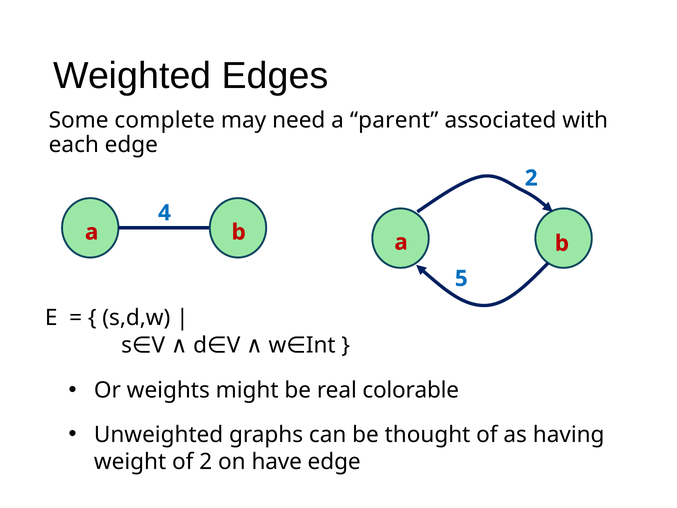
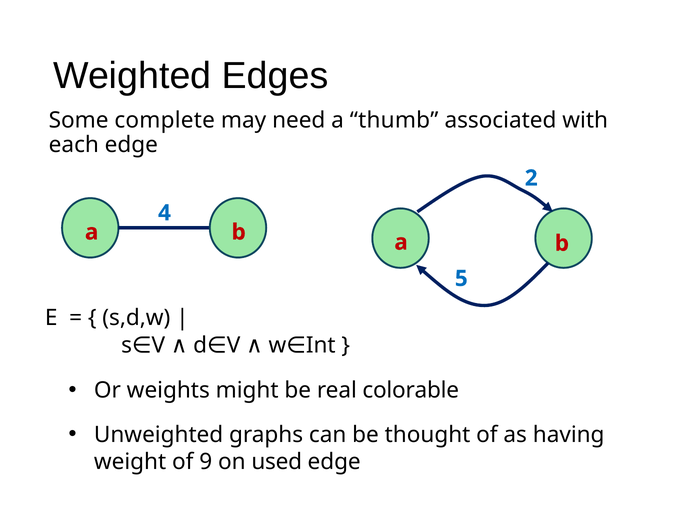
parent: parent -> thumb (394, 120)
of 2: 2 -> 9 (206, 461)
have: have -> used (277, 461)
